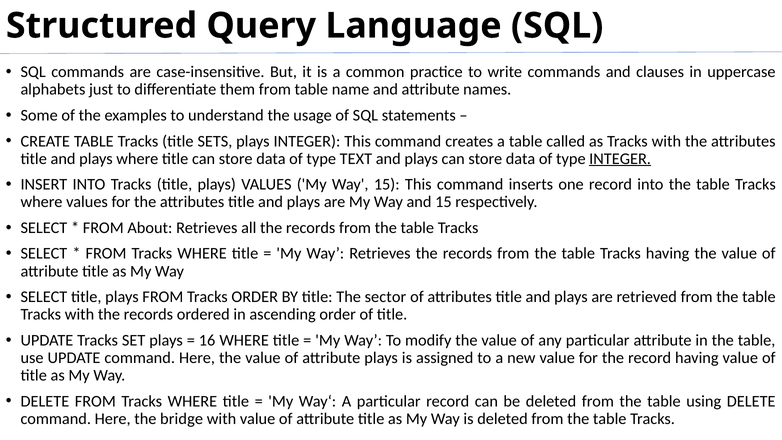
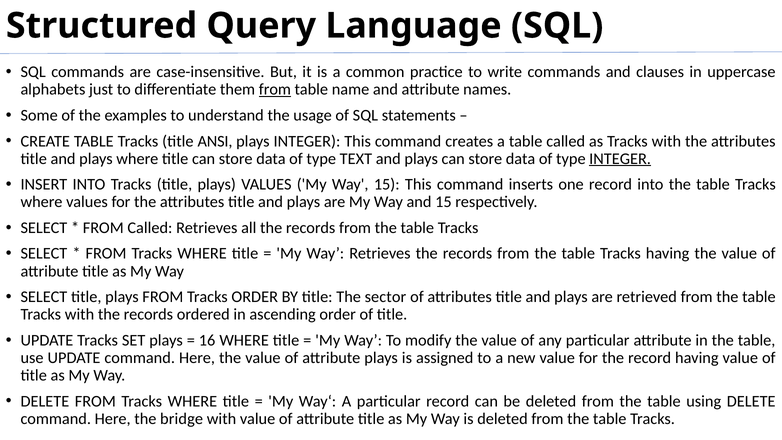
from underline: none -> present (275, 90)
SETS: SETS -> ANSI (215, 141)
FROM About: About -> Called (150, 228)
